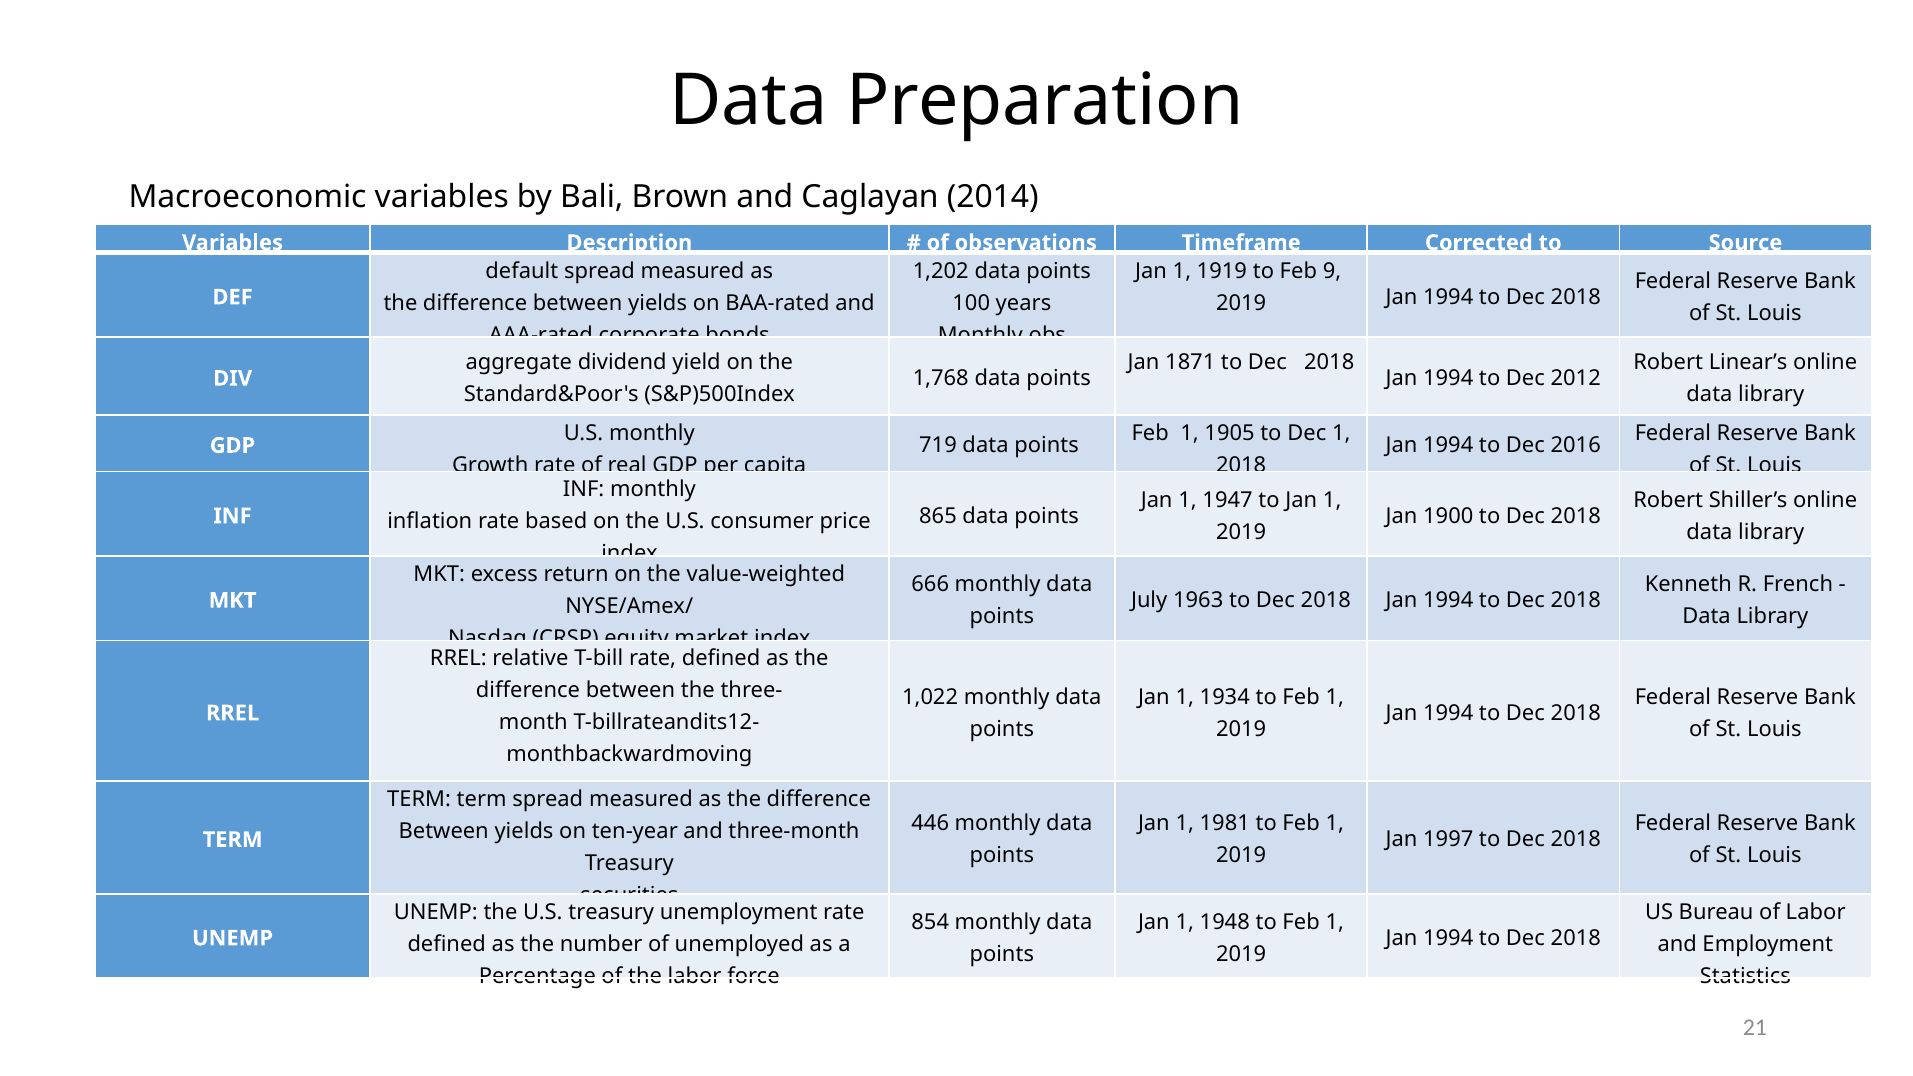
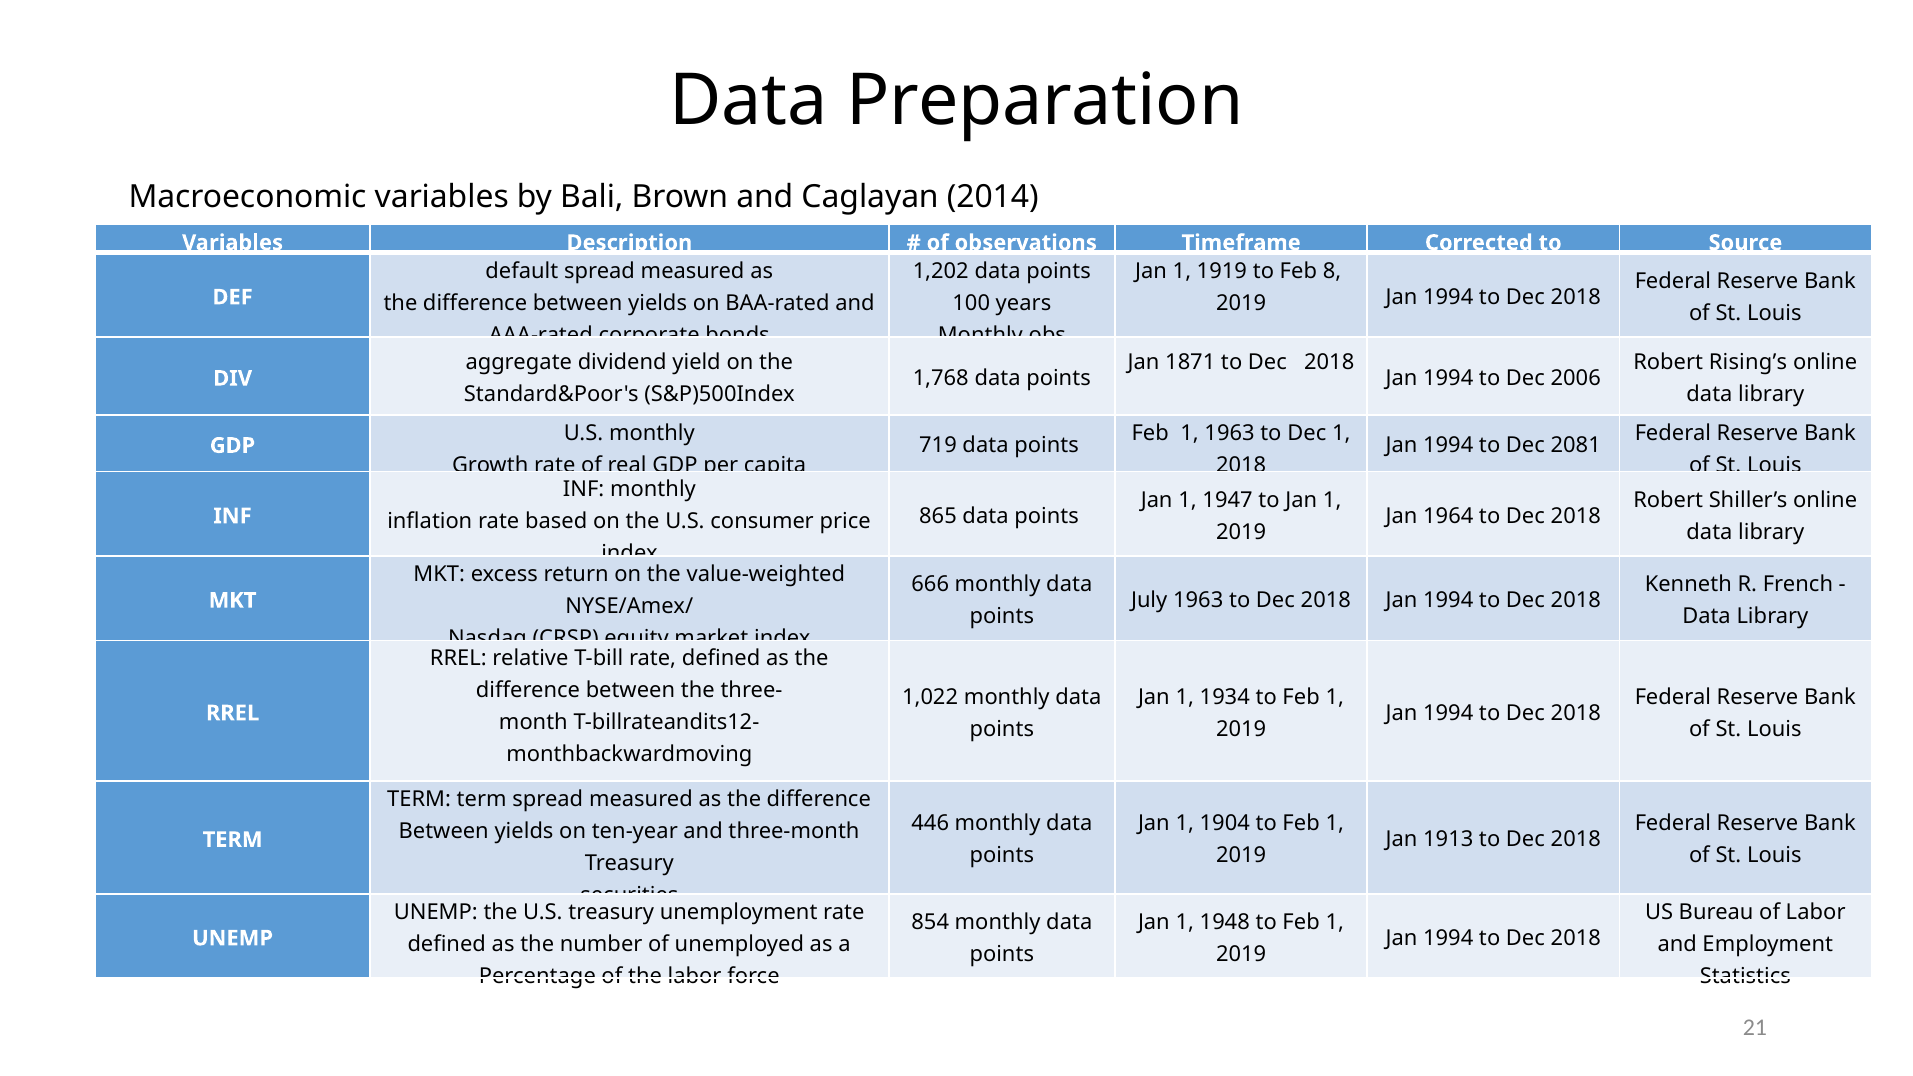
9: 9 -> 8 (1332, 271)
Linear’s: Linear’s -> Rising’s (1748, 363)
2012: 2012 -> 2006 (1576, 379)
1 1905: 1905 -> 1963 (1230, 433)
2016: 2016 -> 2081 (1576, 446)
1900: 1900 -> 1964 (1448, 516)
1981: 1981 -> 1904 (1225, 824)
1997: 1997 -> 1913 (1448, 840)
